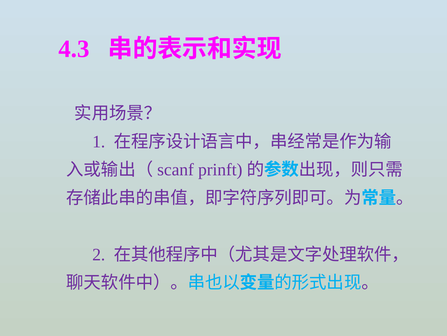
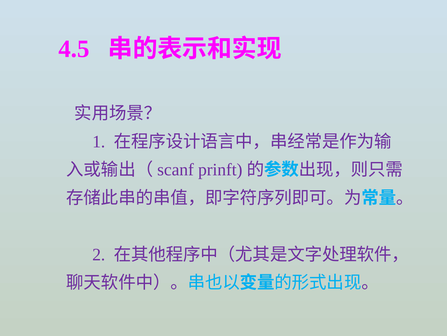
4.3: 4.3 -> 4.5 (74, 49)
